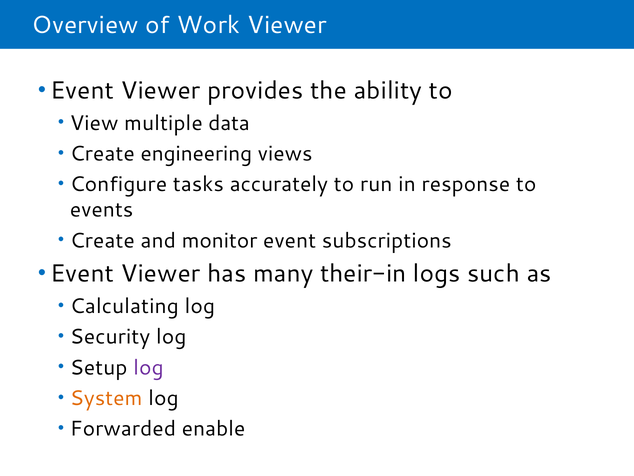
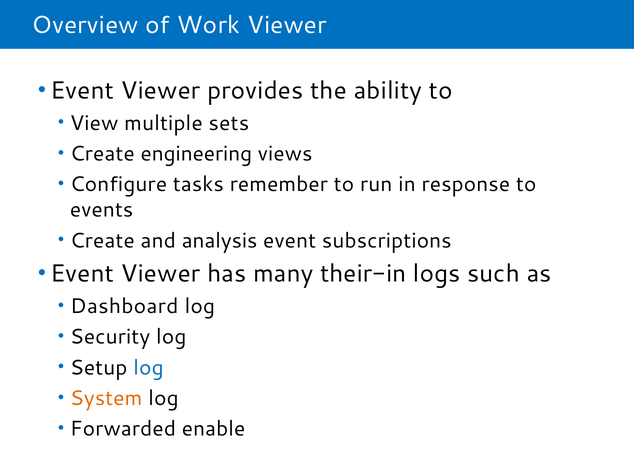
data: data -> sets (229, 123)
accurately: accurately -> remember (279, 184)
monitor: monitor -> analysis (220, 240)
Calculating: Calculating -> Dashboard (124, 306)
log colour: purple -> blue (148, 367)
